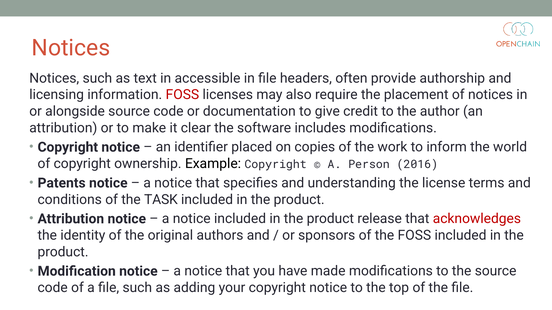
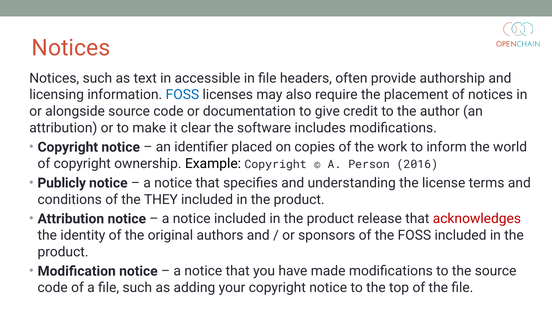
FOSS colour: red -> blue (182, 95)
Patents: Patents -> Publicly (62, 183)
TASK: TASK -> THEY (161, 200)
